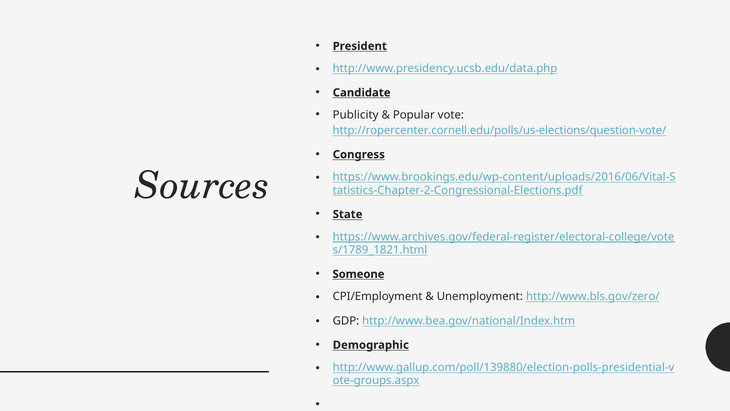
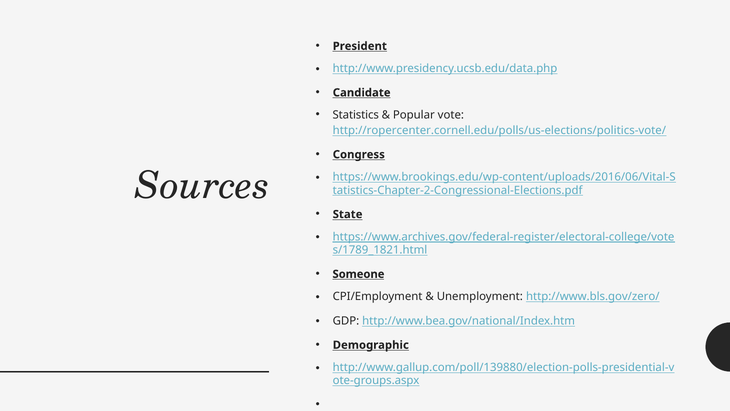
Publicity: Publicity -> Statistics (356, 115)
http://ropercenter.cornell.edu/polls/us-elections/question-vote/: http://ropercenter.cornell.edu/polls/us-elections/question-vote/ -> http://ropercenter.cornell.edu/polls/us-elections/politics-vote/ (499, 130)
